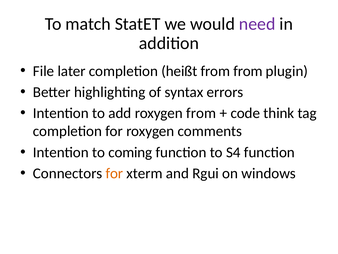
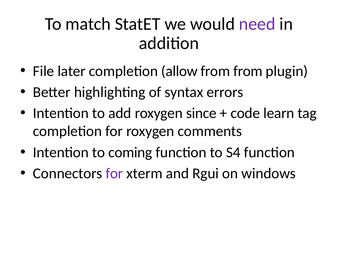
heißt: heißt -> allow (179, 71)
roxygen from: from -> since (201, 113)
think: think -> learn (279, 113)
for colour: orange -> purple (114, 173)
